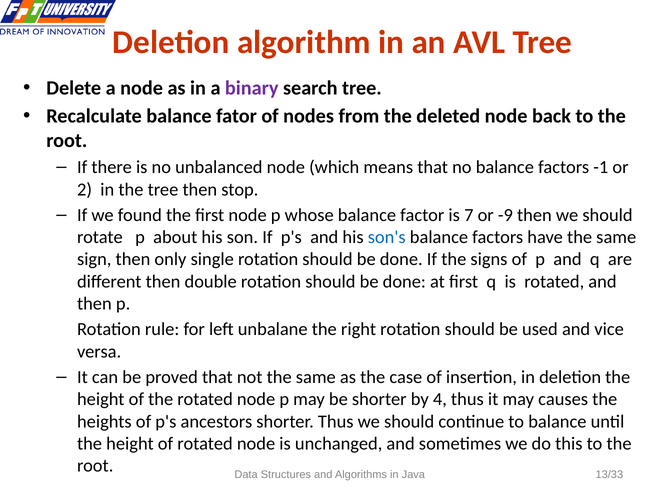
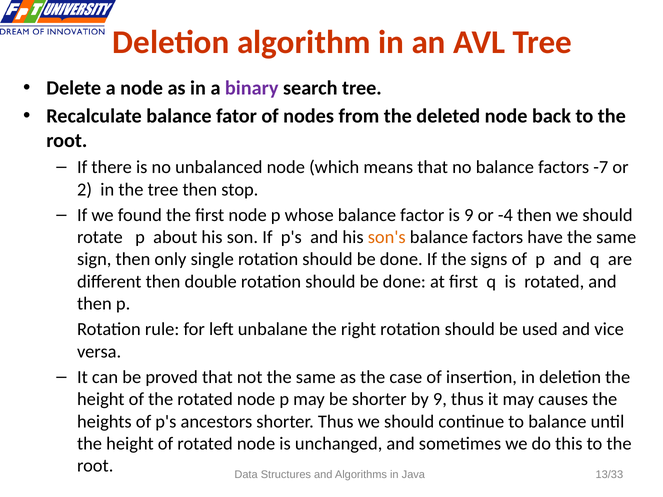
-1: -1 -> -7 (601, 167)
is 7: 7 -> 9 (469, 215)
-9: -9 -> -4 (505, 215)
son's colour: blue -> orange (387, 237)
by 4: 4 -> 9 (440, 400)
